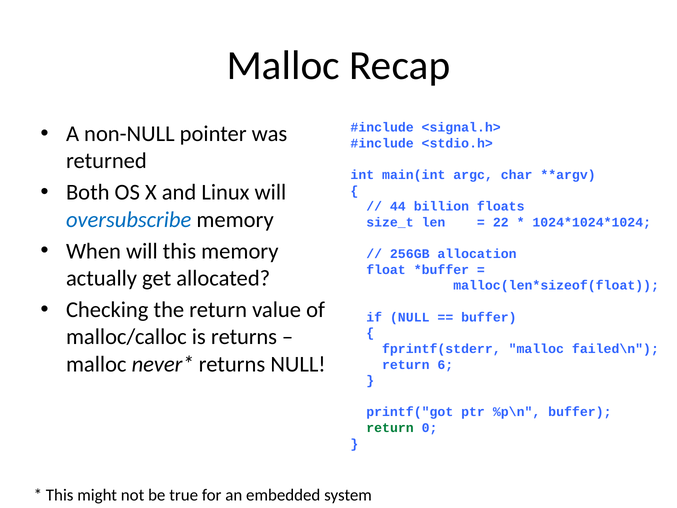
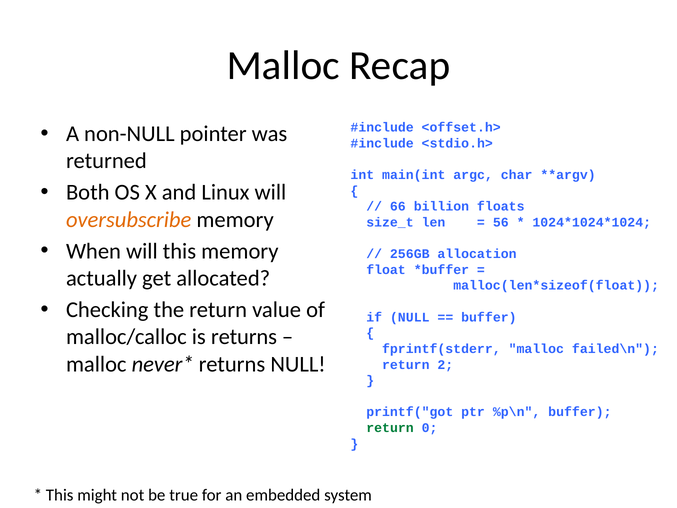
<signal.h>: <signal.h> -> <offset.h> (461, 127)
44: 44 -> 66 (398, 206)
oversubscribe colour: blue -> orange (129, 220)
22: 22 -> 56 (501, 222)
6: 6 -> 2 (445, 364)
